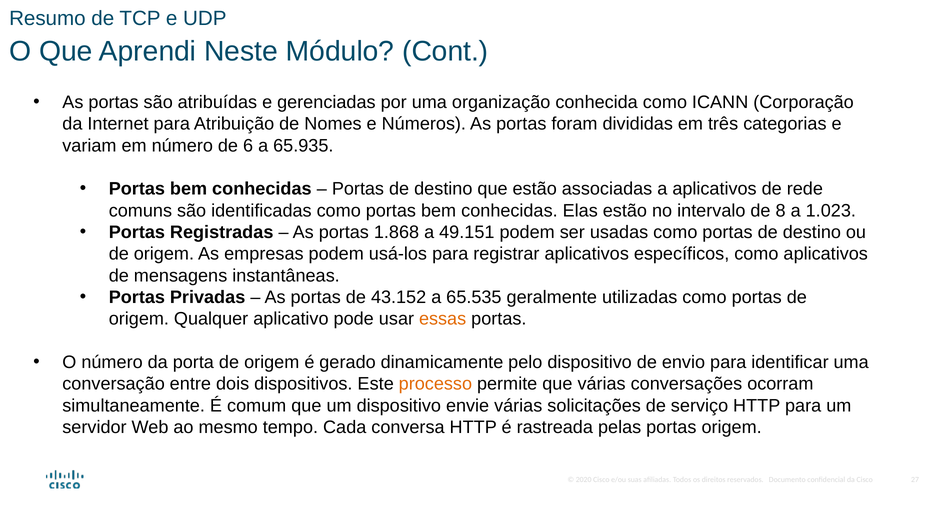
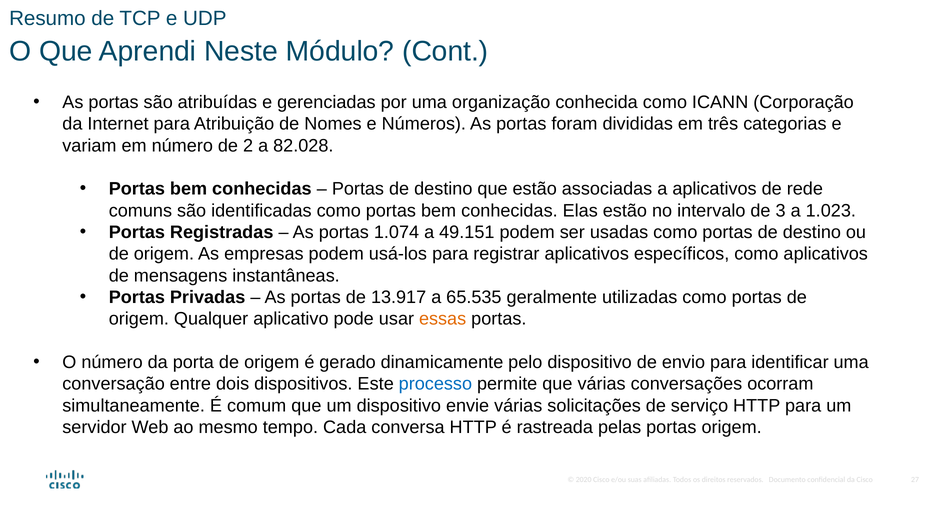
6: 6 -> 2 (248, 146)
65.935: 65.935 -> 82.028 (303, 146)
8: 8 -> 3 (781, 211)
1.868: 1.868 -> 1.074 (396, 232)
43.152: 43.152 -> 13.917 (399, 297)
processo colour: orange -> blue (435, 384)
